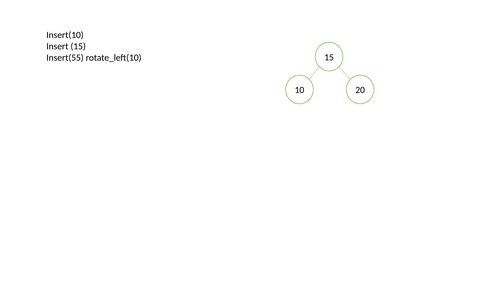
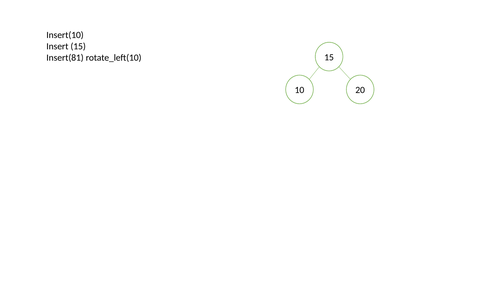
Insert(55: Insert(55 -> Insert(81 (65, 58)
